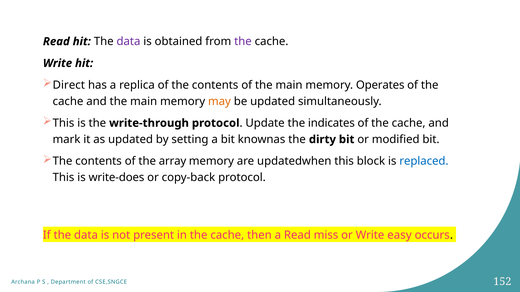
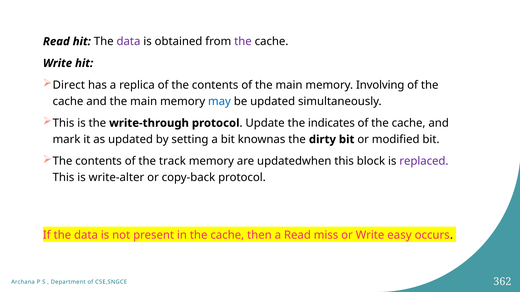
Operates: Operates -> Involving (380, 85)
may colour: orange -> blue (219, 101)
array: array -> track (172, 161)
replaced colour: blue -> purple (424, 161)
write-does: write-does -> write-alter (116, 178)
152: 152 -> 362 (502, 282)
